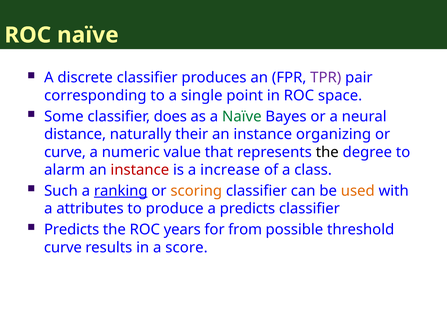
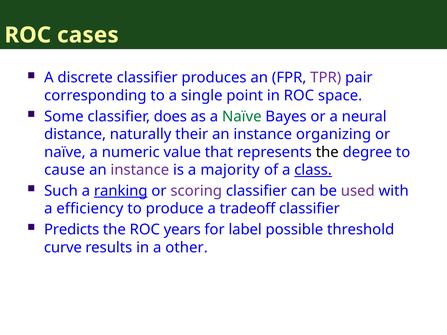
ROC naïve: naïve -> cases (88, 35)
curve: curve -> naïve (65, 152)
alarm: alarm -> cause (65, 170)
instance colour: red -> purple (140, 170)
increase: increase -> majority (230, 170)
class underline: none -> present (313, 170)
scoring colour: orange -> purple (196, 191)
used colour: orange -> purple (358, 191)
attributes: attributes -> efficiency (90, 209)
a predicts: predicts -> tradeoff (247, 209)
from: from -> label (245, 230)
score: score -> other (187, 248)
